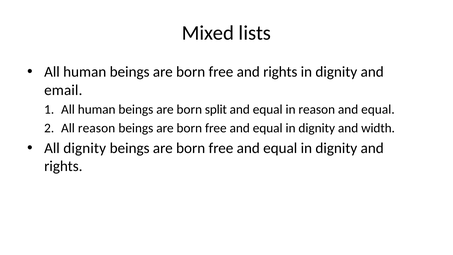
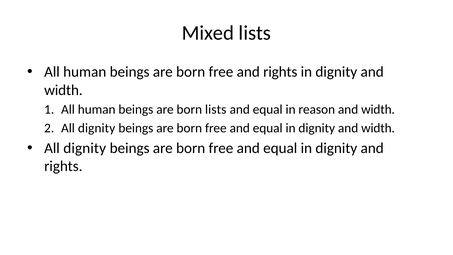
email: email -> width (63, 90)
born split: split -> lists (216, 109)
equal: equal -> width (378, 109)
reason: reason -> dignity (97, 128)
